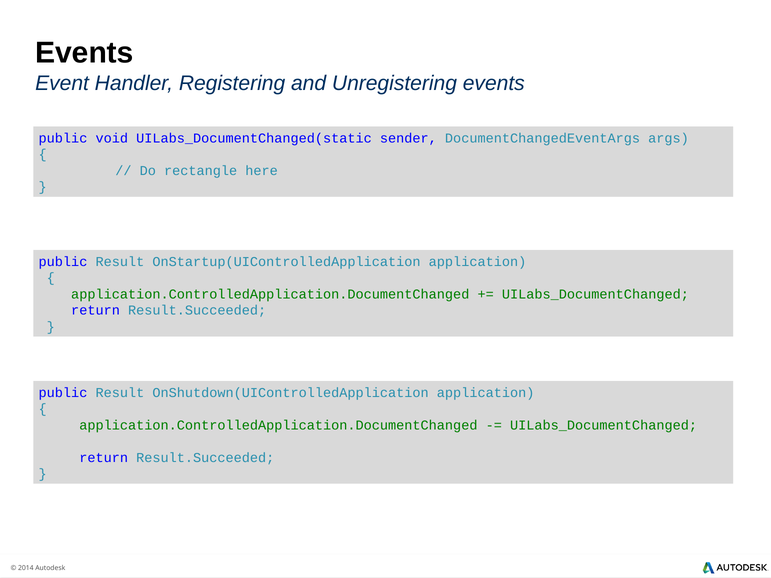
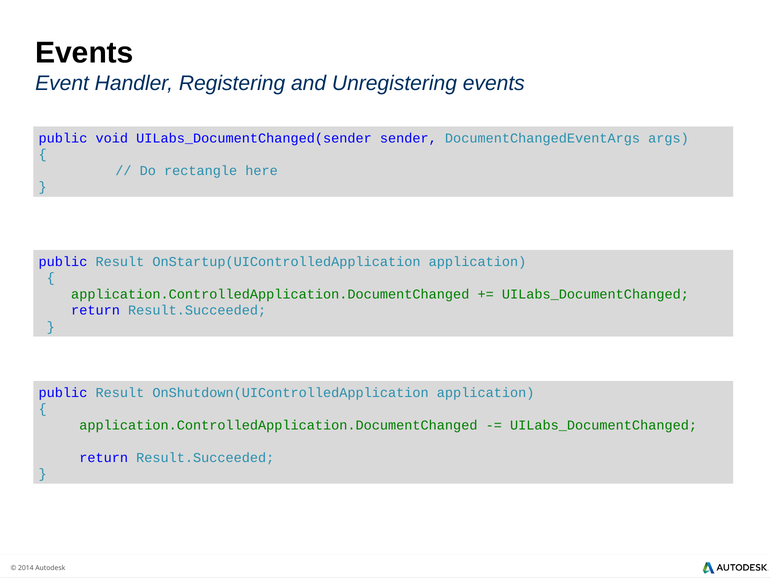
UILabs_DocumentChanged(static: UILabs_DocumentChanged(static -> UILabs_DocumentChanged(sender (254, 138)
